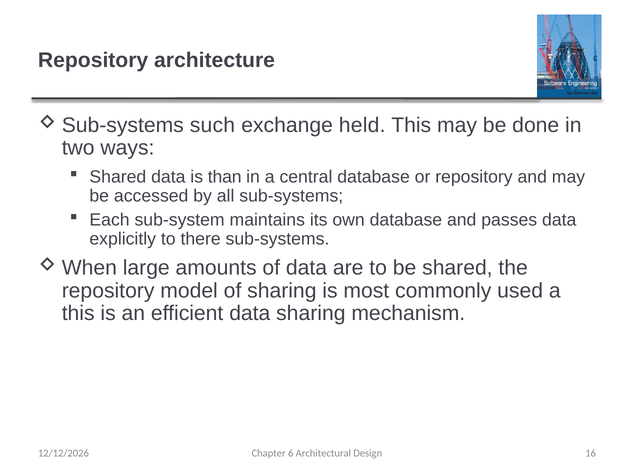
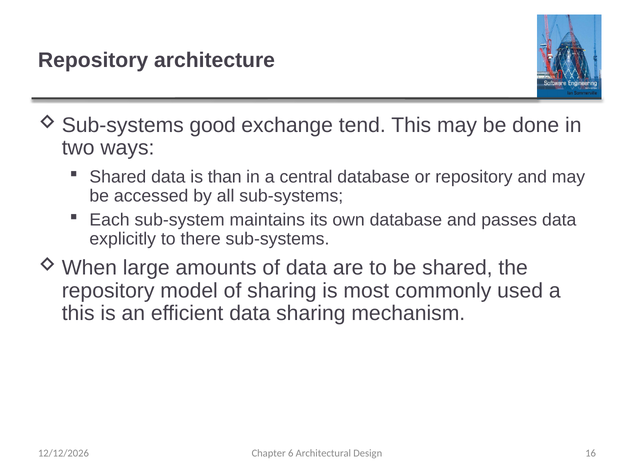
such: such -> good (213, 125)
held: held -> tend (362, 125)
